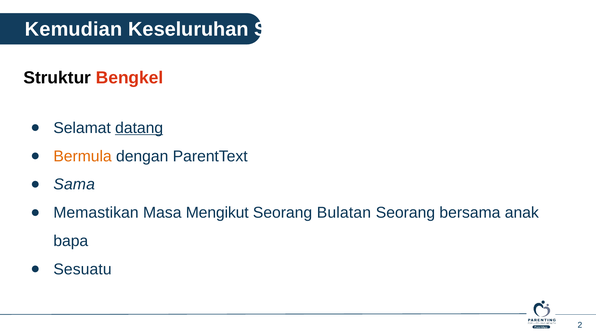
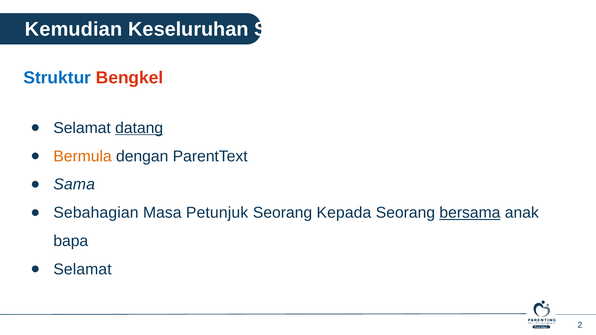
Struktur colour: black -> blue (57, 78)
Memastikan: Memastikan -> Sebahagian (96, 213)
Mengikut: Mengikut -> Petunjuk (217, 213)
Bulatan: Bulatan -> Kepada (344, 213)
bersama underline: none -> present (470, 213)
Sesuatu: Sesuatu -> Selamat (82, 269)
